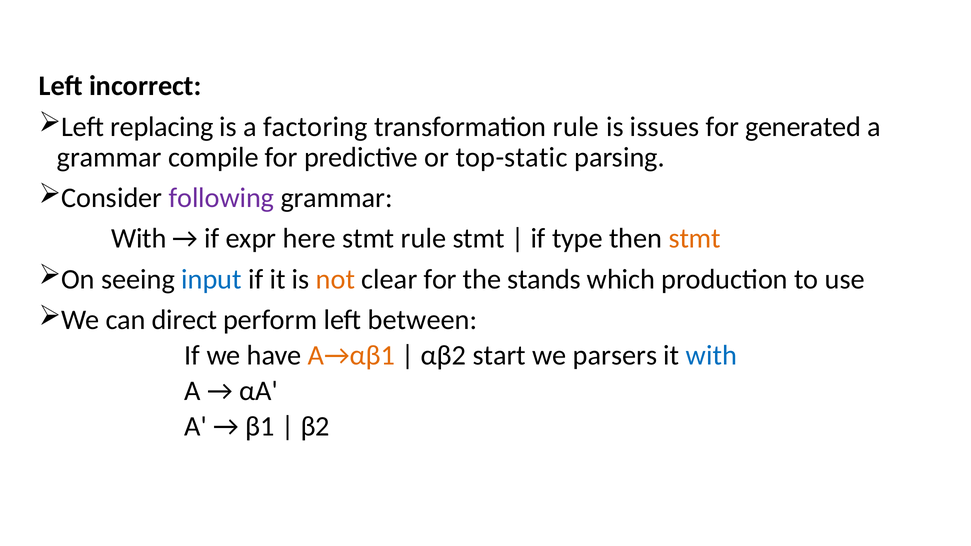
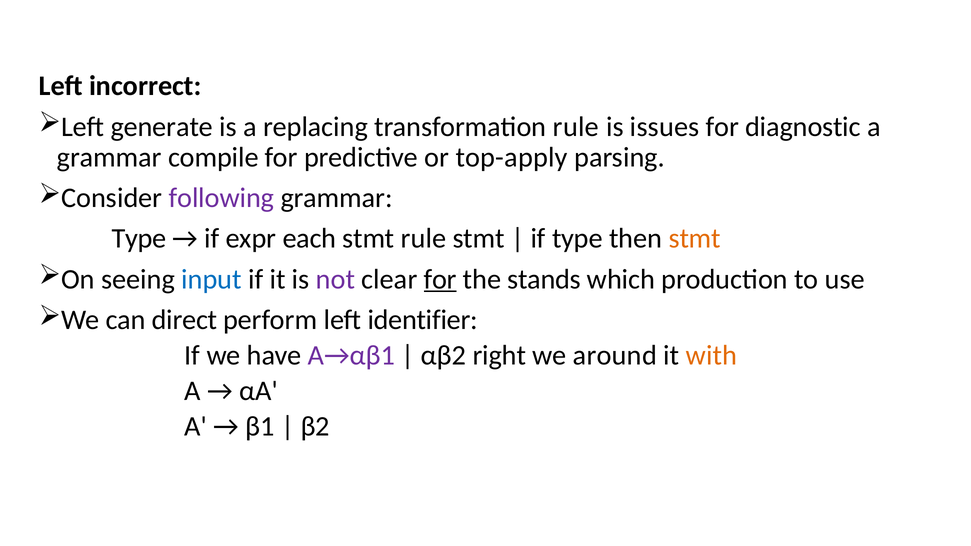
replacing: replacing -> generate (162, 127)
factoring: factoring -> replacing (315, 127)
generated: generated -> diagnostic (803, 127)
top-static: top-static -> top-apply (512, 157)
With: With -> Type (139, 239)
here: here -> each (309, 239)
not colour: orange -> purple (336, 279)
for underline: none -> present (440, 279)
between: between -> identifier (423, 320)
A→αβ1 colour: orange -> purple (352, 355)
start: start -> right (499, 355)
parsers: parsers -> around (615, 355)
with colour: blue -> orange (711, 355)
